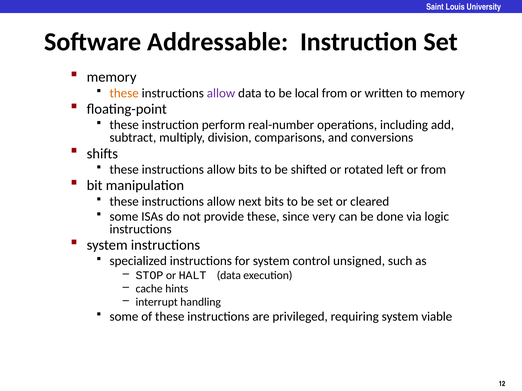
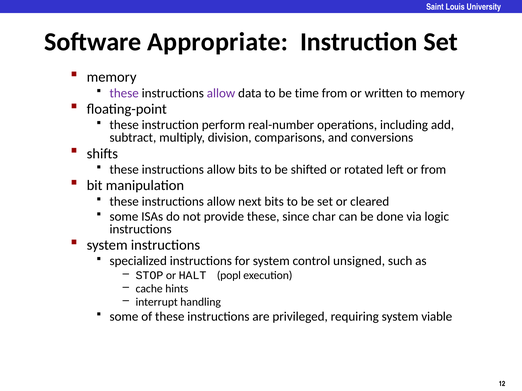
Addressable: Addressable -> Appropriate (218, 42)
these colour: orange -> purple (124, 93)
local: local -> time (307, 93)
very: very -> char (324, 217)
HALT data: data -> popl (229, 276)
